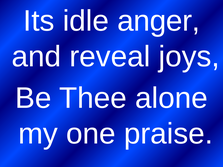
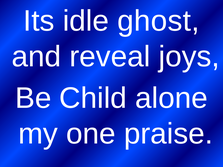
anger: anger -> ghost (158, 21)
Thee: Thee -> Child (93, 98)
